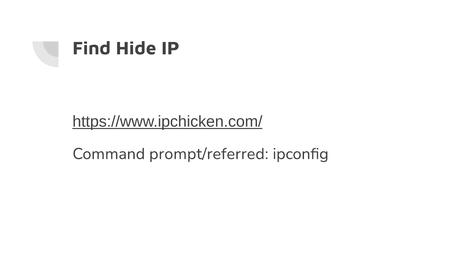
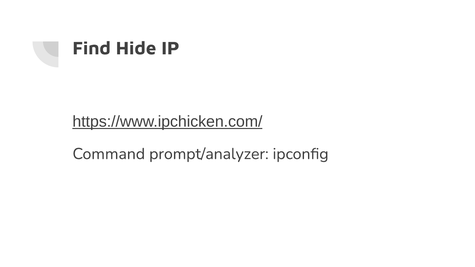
prompt/referred: prompt/referred -> prompt/analyzer (209, 154)
